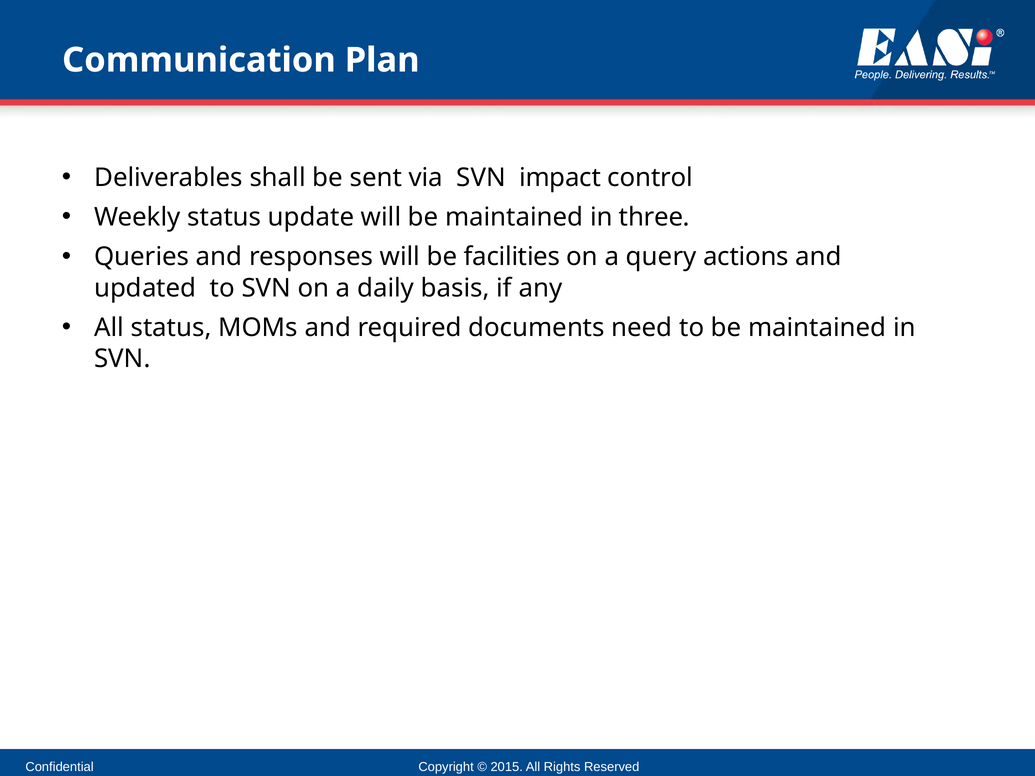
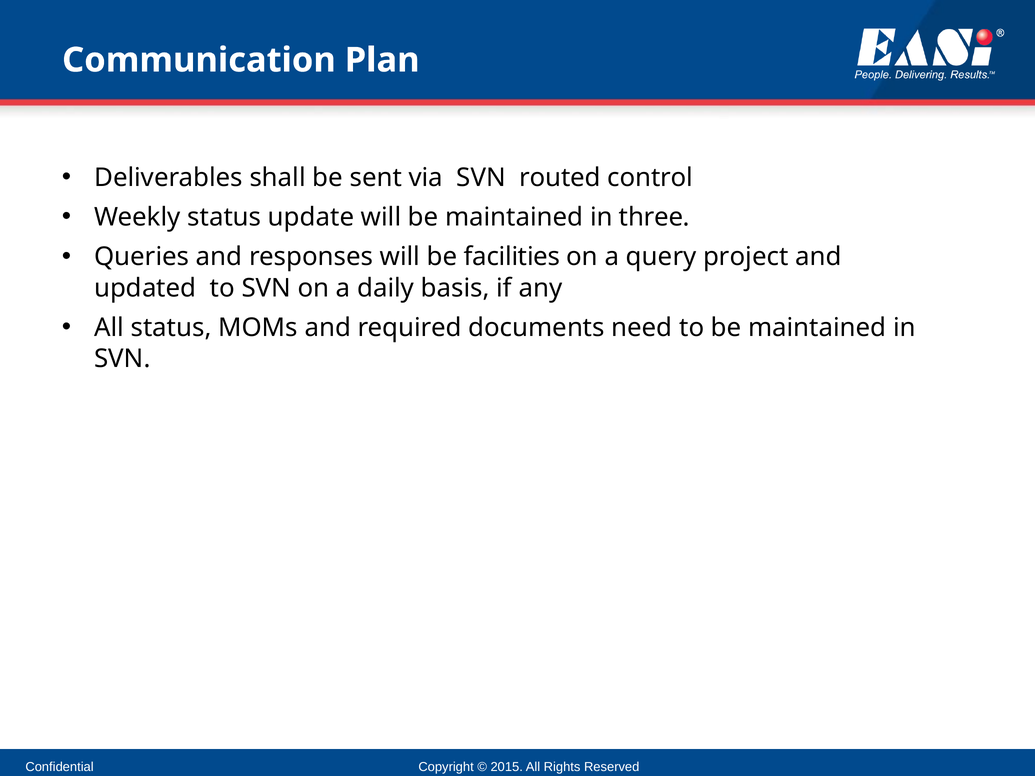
impact: impact -> routed (560, 178)
actions: actions -> project (746, 257)
